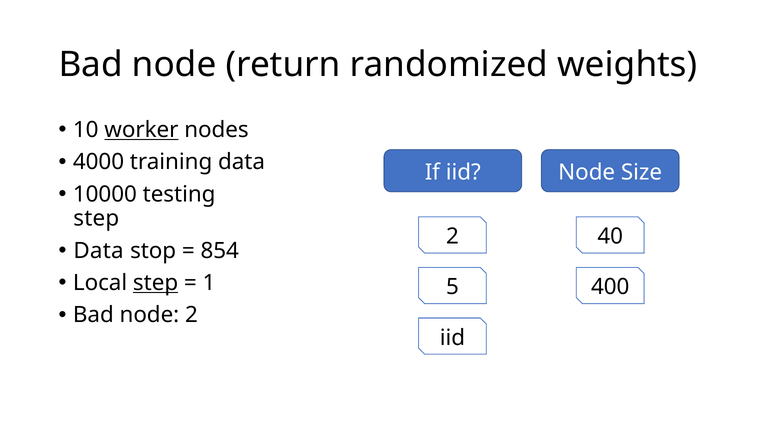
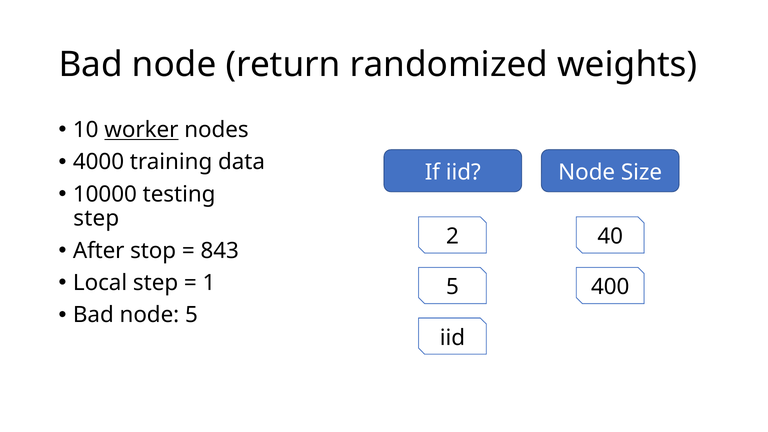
Data: Data -> After (99, 251)
854: 854 -> 843 (220, 251)
step underline: present -> none (156, 283)
node 2: 2 -> 5 (191, 315)
